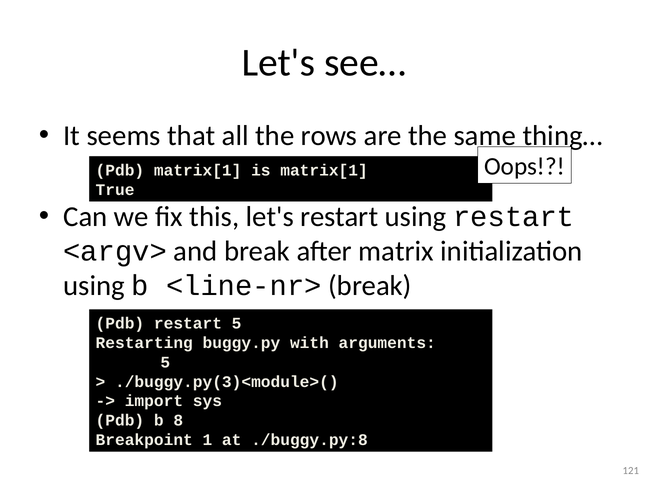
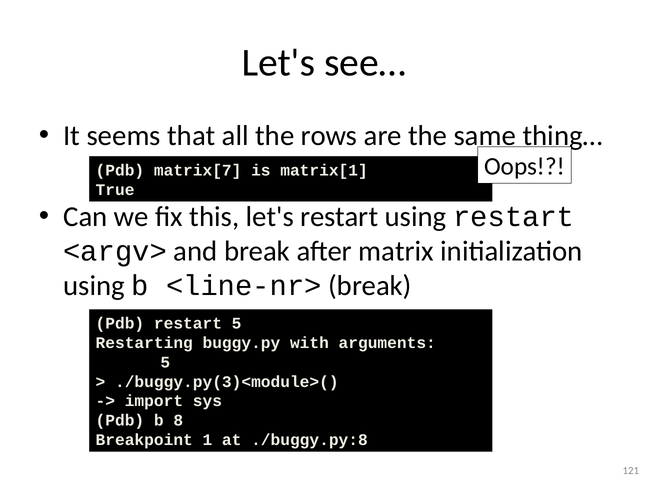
Pdb matrix[1: matrix[1 -> matrix[7 (198, 170)
